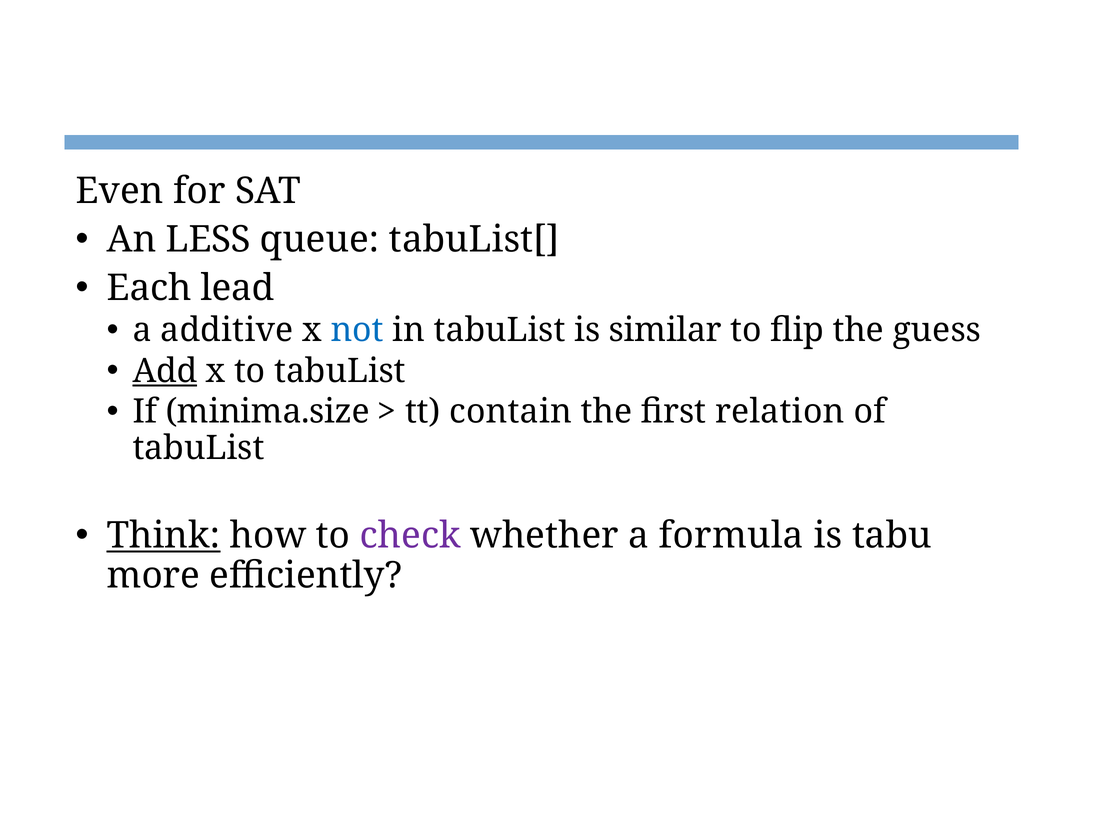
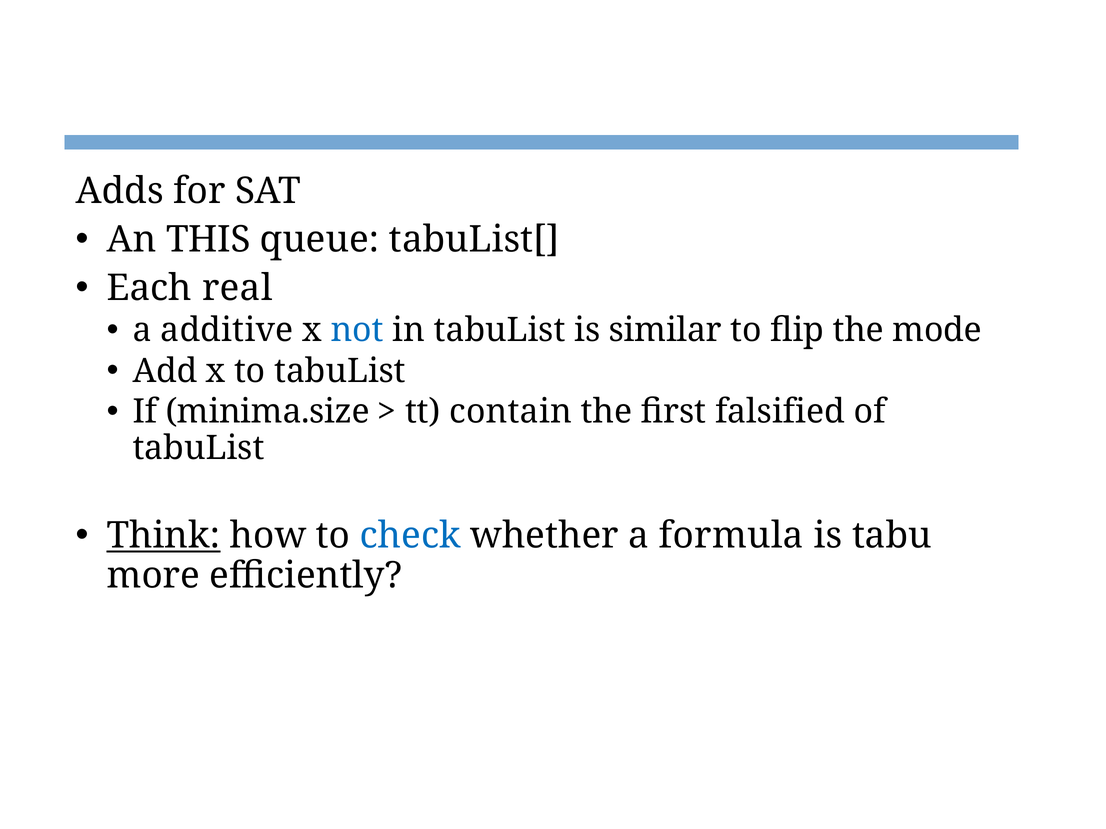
Even: Even -> Adds (120, 191)
LESS: LESS -> THIS (208, 240)
lead: lead -> real (237, 288)
guess: guess -> mode (937, 330)
Add underline: present -> none (165, 371)
relation: relation -> falsified (780, 412)
check colour: purple -> blue (410, 536)
